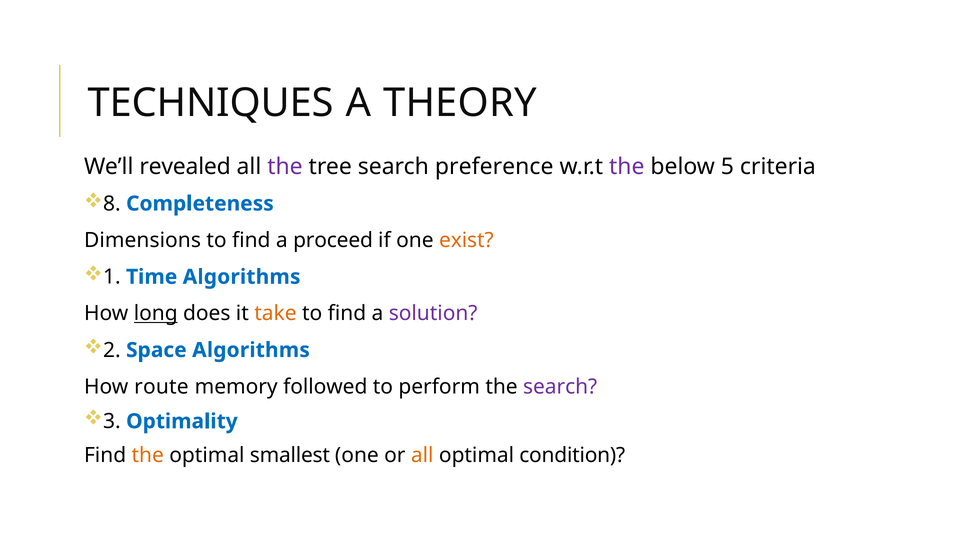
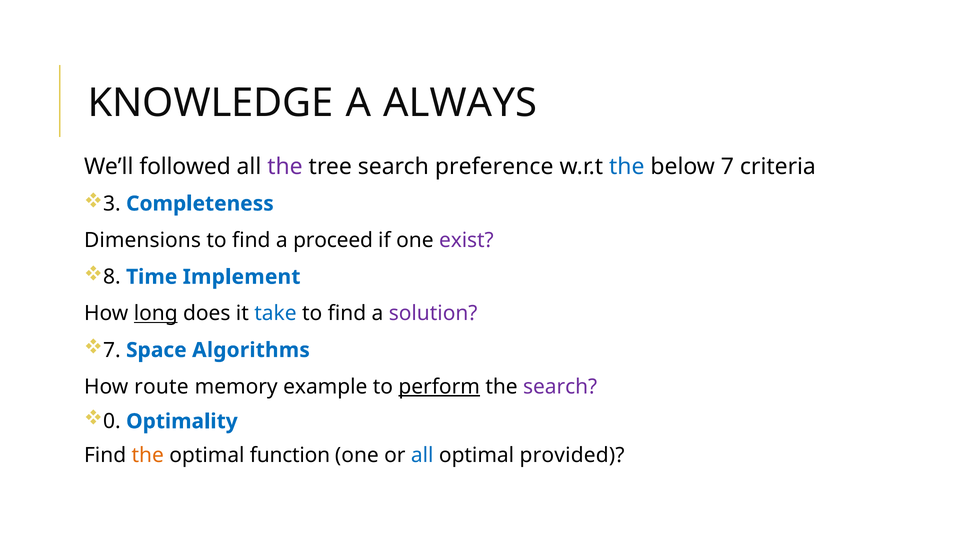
TECHNIQUES: TECHNIQUES -> KNOWLEDGE (211, 103)
THEORY: THEORY -> ALWAYS (460, 103)
revealed: revealed -> followed (185, 167)
the colour: purple -> blue (627, 167)
below 5: 5 -> 7 (727, 167)
8: 8 -> 3 (112, 204)
exist colour: orange -> purple (466, 240)
1: 1 -> 8 (112, 277)
Time Algorithms: Algorithms -> Implement (242, 277)
take colour: orange -> blue (275, 313)
2: 2 -> 7 (112, 350)
followed: followed -> example (325, 387)
perform underline: none -> present (439, 387)
3: 3 -> 0 (112, 421)
smallest: smallest -> function (290, 455)
all colour: orange -> blue (422, 455)
condition: condition -> provided (572, 455)
